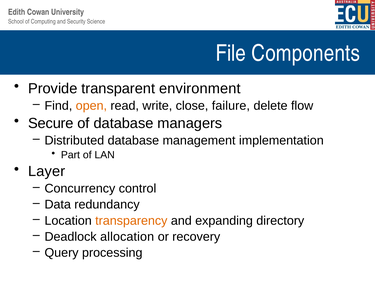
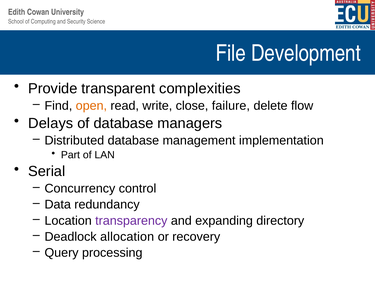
Components: Components -> Development (306, 53)
environment: environment -> complexities (200, 88)
Secure: Secure -> Delays (51, 123)
Layer: Layer -> Serial (47, 171)
transparency colour: orange -> purple (131, 220)
